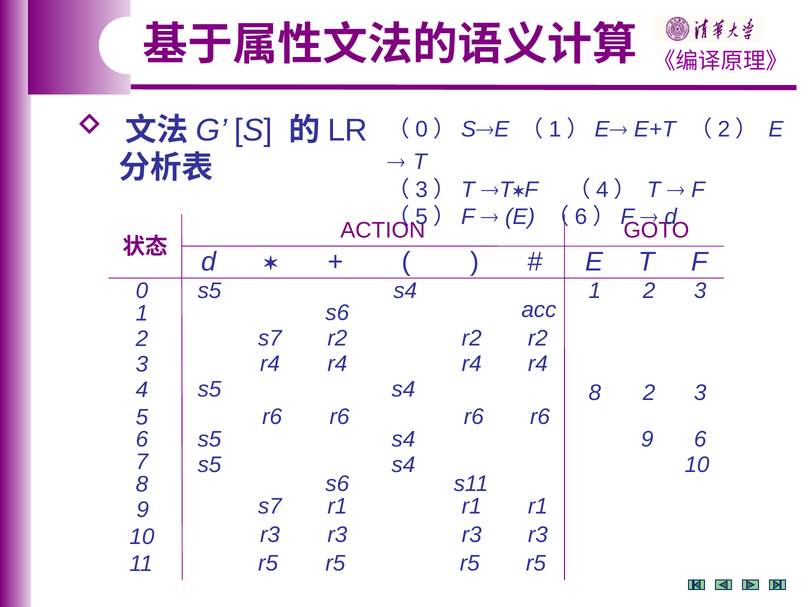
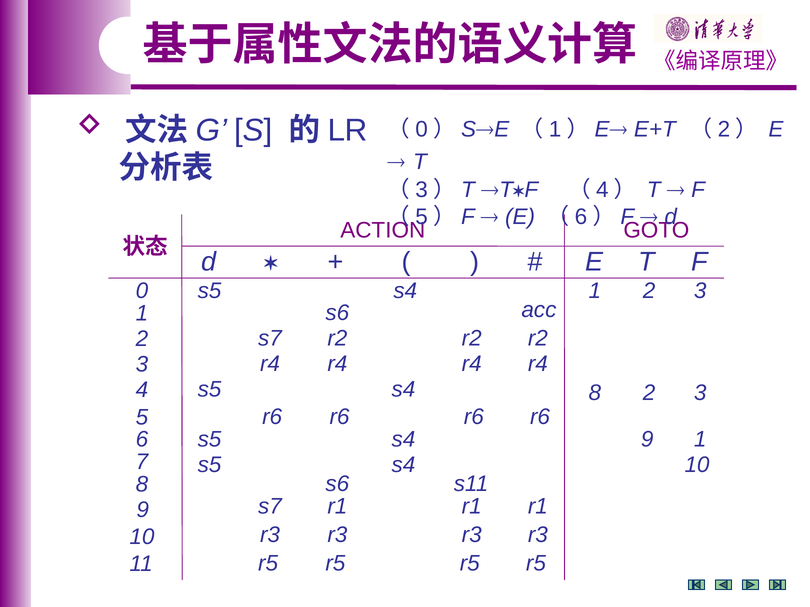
9 6: 6 -> 1 (700, 440)
